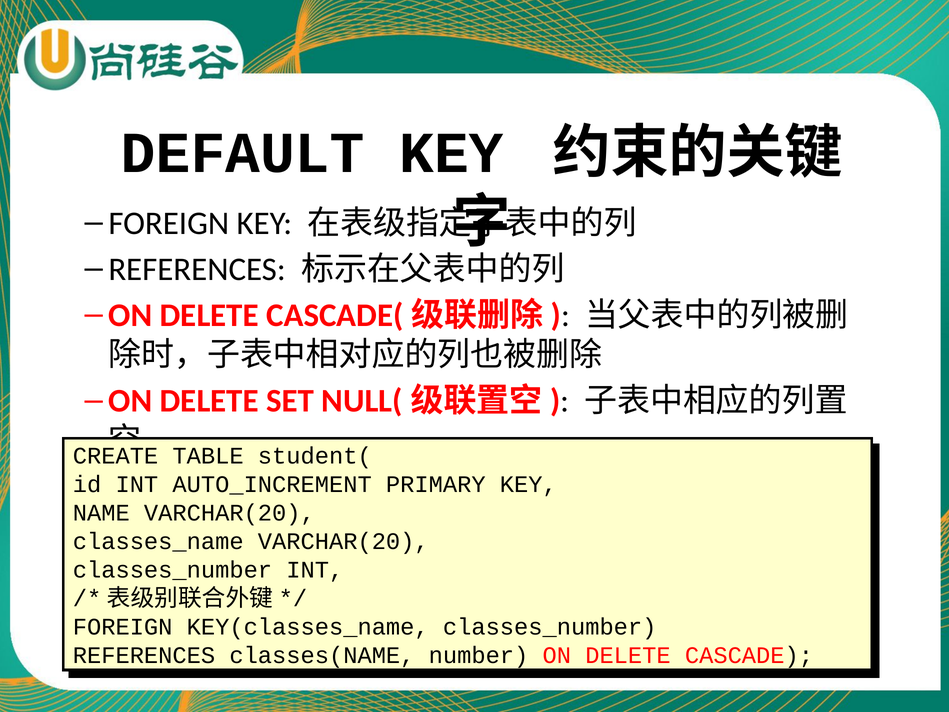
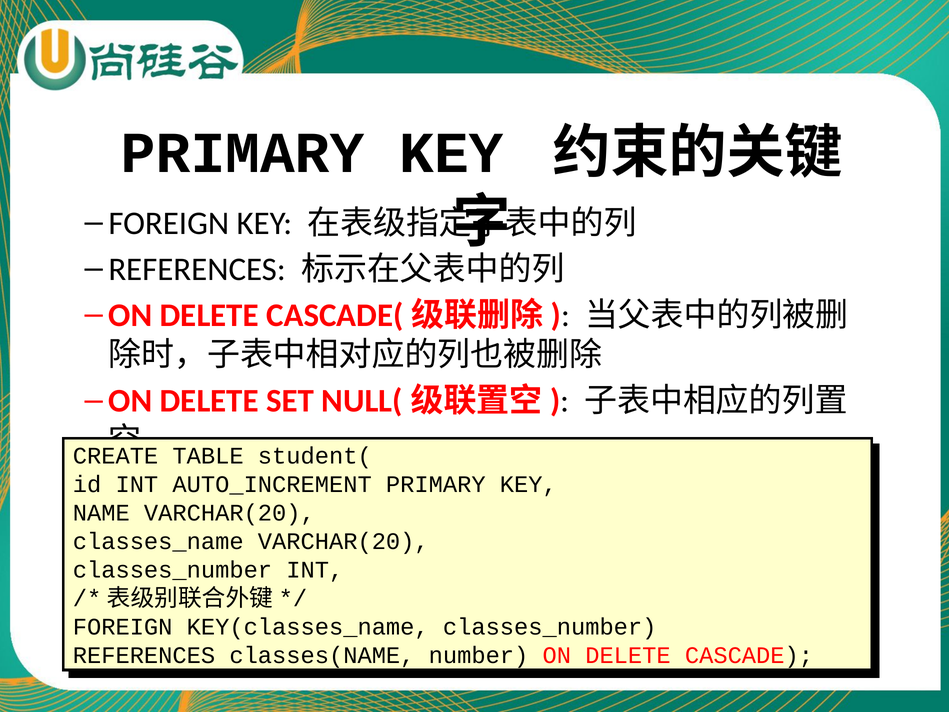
DEFAULT: DEFAULT -> PRIMARY (243, 153)
